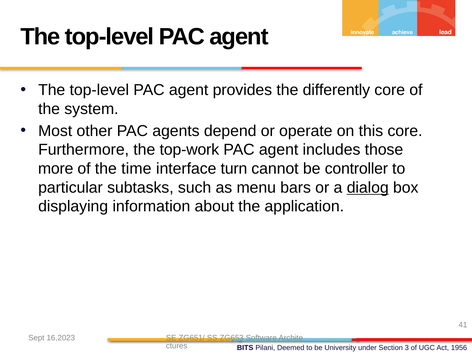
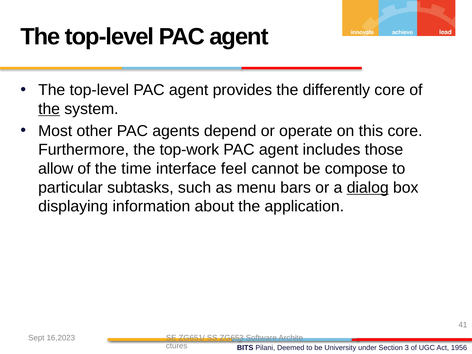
the underline: none -> present (49, 109)
more: more -> allow (56, 169)
turn: turn -> feel (234, 169)
controller: controller -> compose (356, 169)
